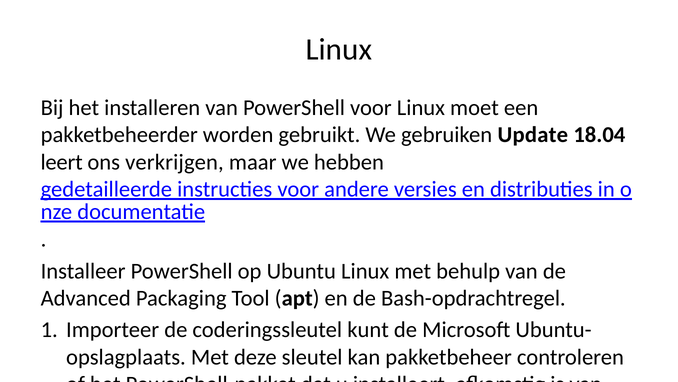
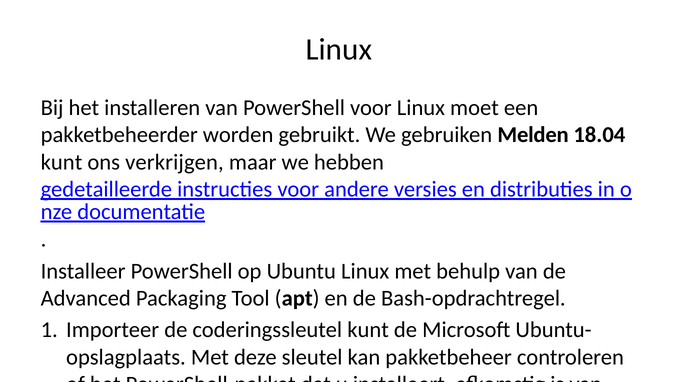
gebruiken Update: Update -> Melden (533, 135)
leert: leert -> kunt (61, 162)
